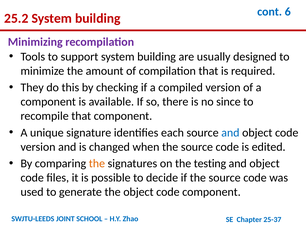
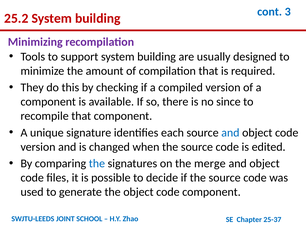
6: 6 -> 3 (288, 12)
the colour: orange -> blue (97, 164)
testing: testing -> merge (210, 164)
